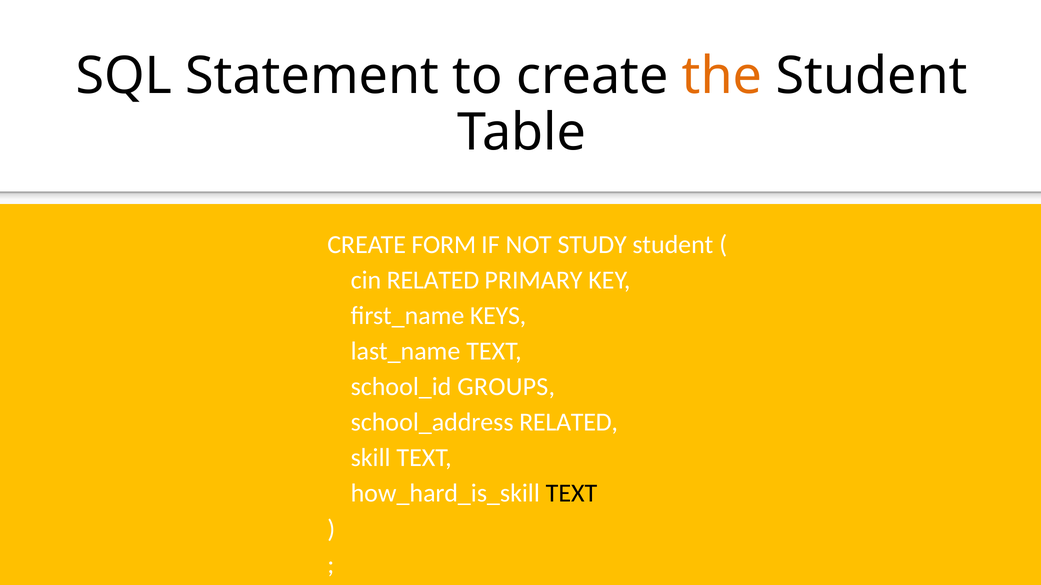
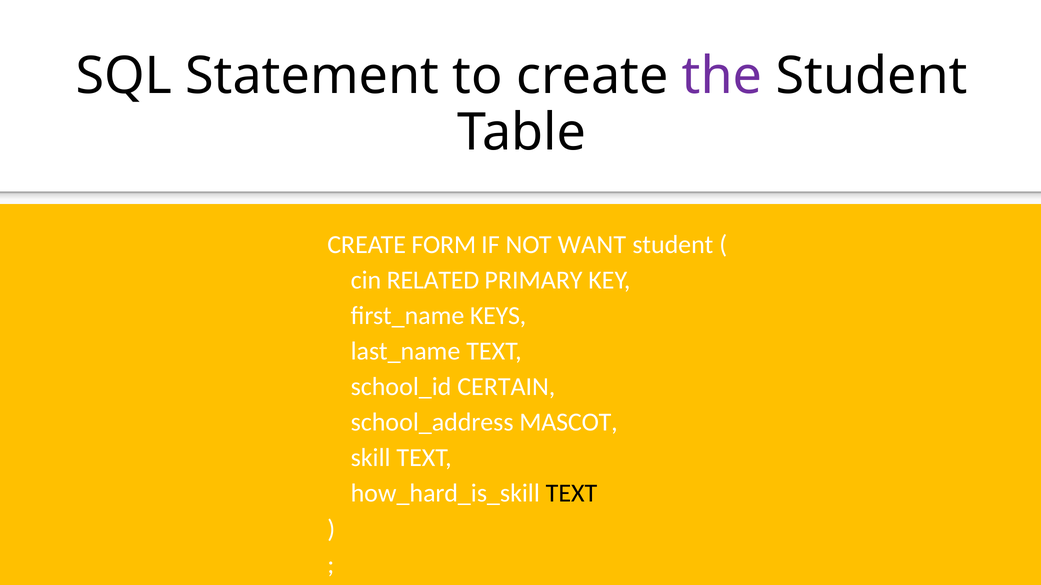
the colour: orange -> purple (722, 76)
STUDY: STUDY -> WANT (592, 245)
GROUPS: GROUPS -> CERTAIN (506, 387)
school_address RELATED: RELATED -> MASCOT (569, 423)
